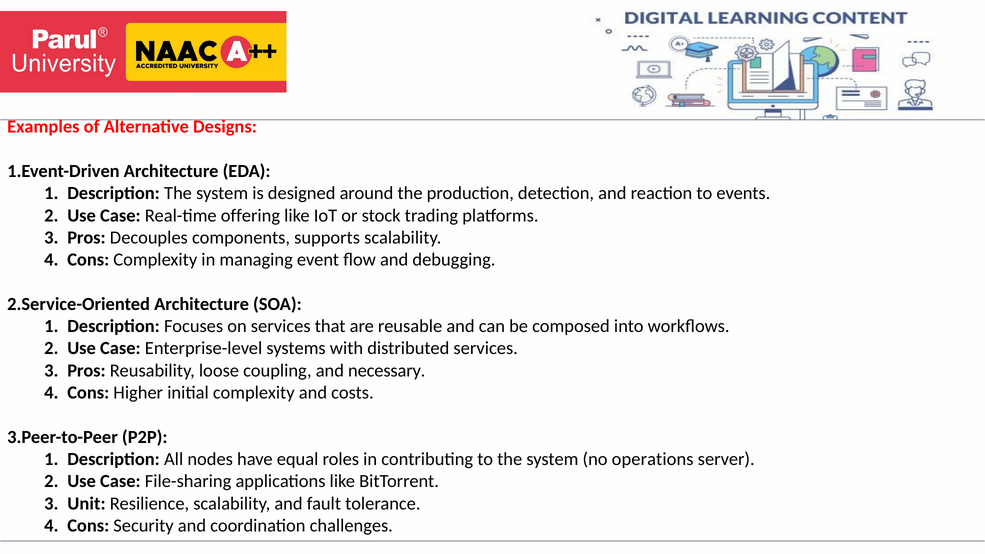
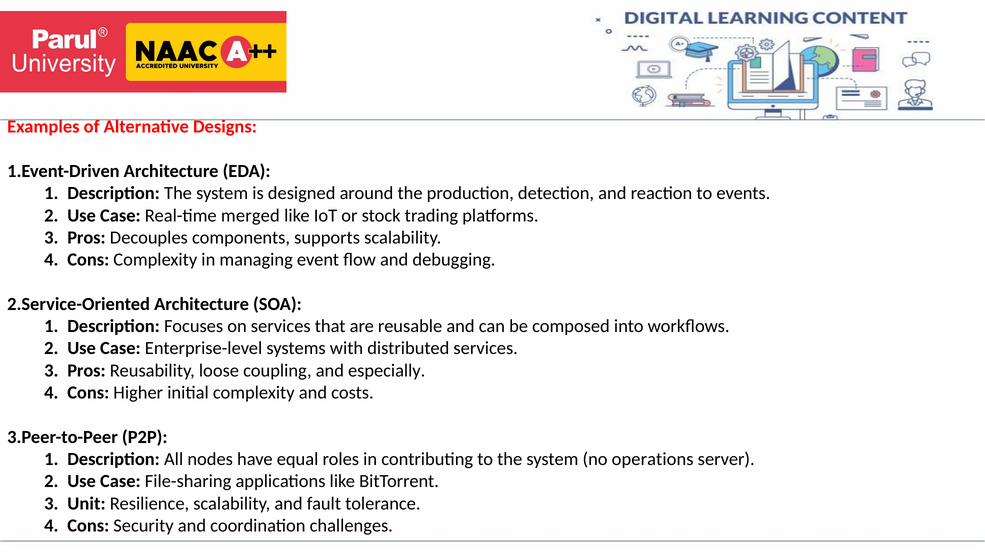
offering: offering -> merged (250, 215)
necessary: necessary -> especially (387, 371)
